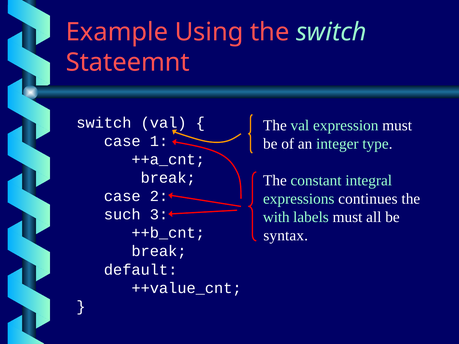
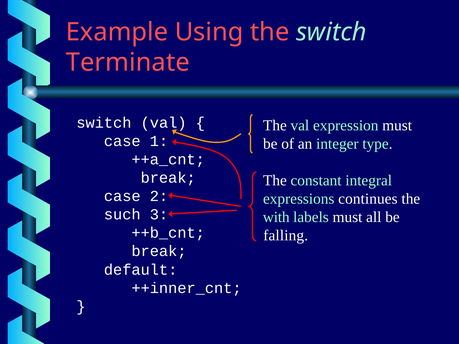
Stateemnt: Stateemnt -> Terminate (128, 63)
syntax: syntax -> falling (286, 236)
++value_cnt: ++value_cnt -> ++inner_cnt (187, 288)
